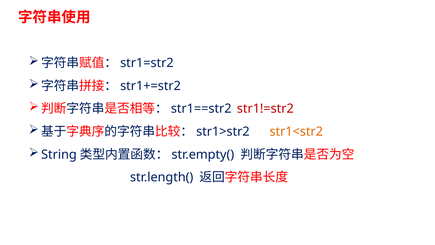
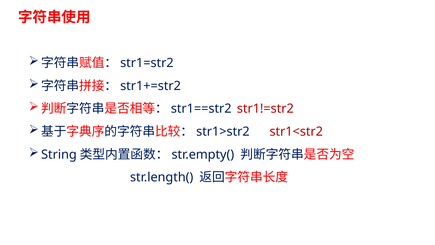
str1<str2 colour: orange -> red (296, 132)
